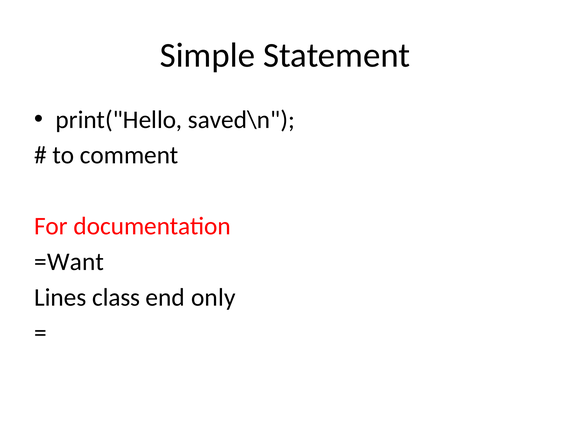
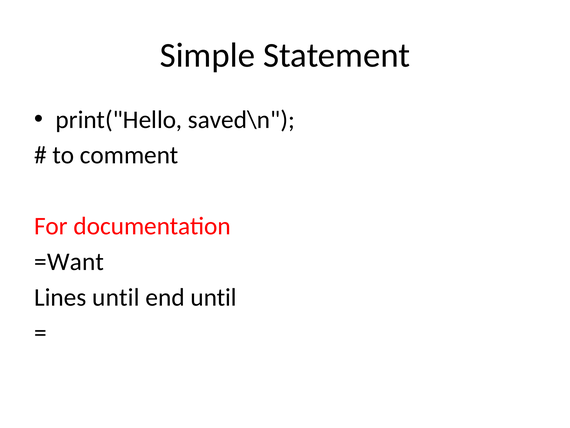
Lines class: class -> until (116, 297)
end only: only -> until (214, 297)
